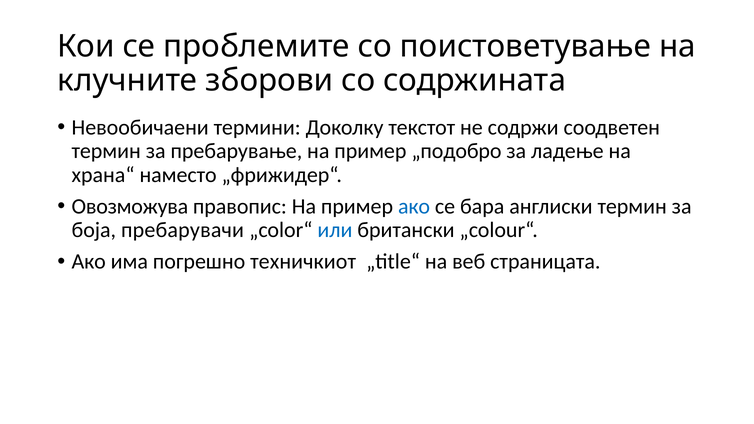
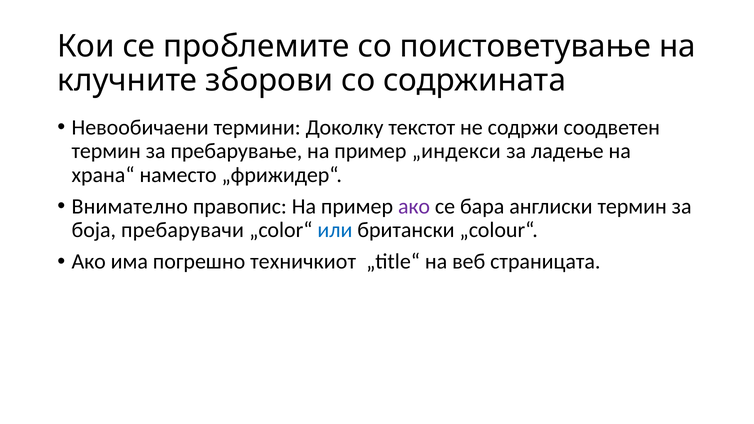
„подобро: „подобро -> „индекси (456, 151)
Овозможува: Овозможува -> Внимателно (130, 206)
ако colour: blue -> purple (414, 206)
